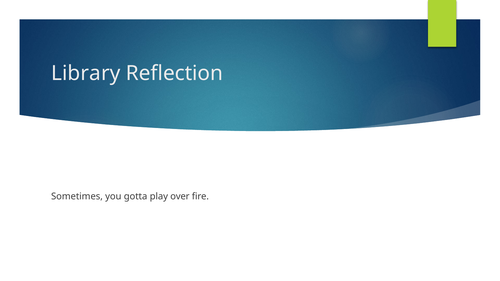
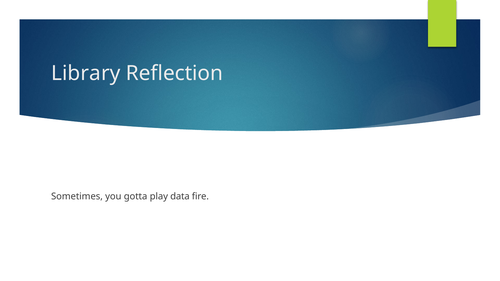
over: over -> data (180, 197)
